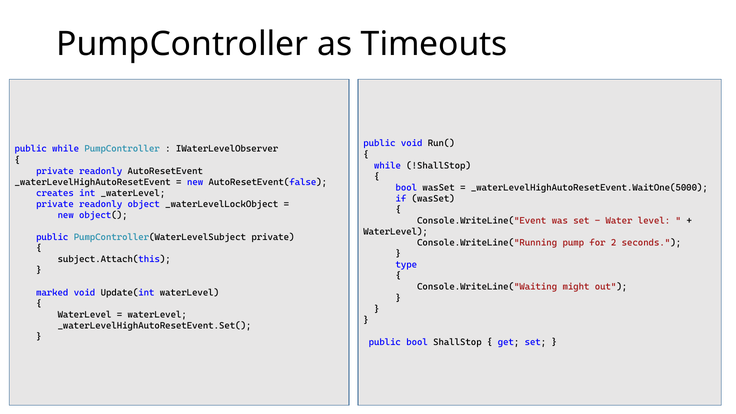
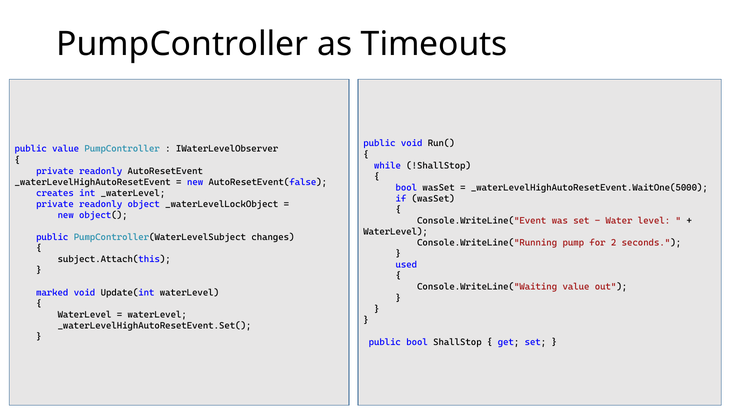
public while: while -> value (66, 149)
PumpController(WaterLevelSubject private: private -> changes (273, 237)
type: type -> used (406, 265)
Console.WriteLine("Waiting might: might -> value (576, 287)
